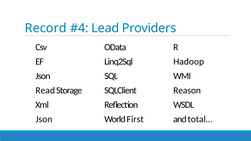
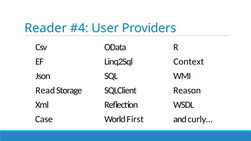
Record: Record -> Reader (46, 28)
Lead: Lead -> User (105, 28)
Hadoop: Hadoop -> Context (189, 62)
Json: Json -> Case (44, 119)
total…: total… -> curly… (200, 119)
